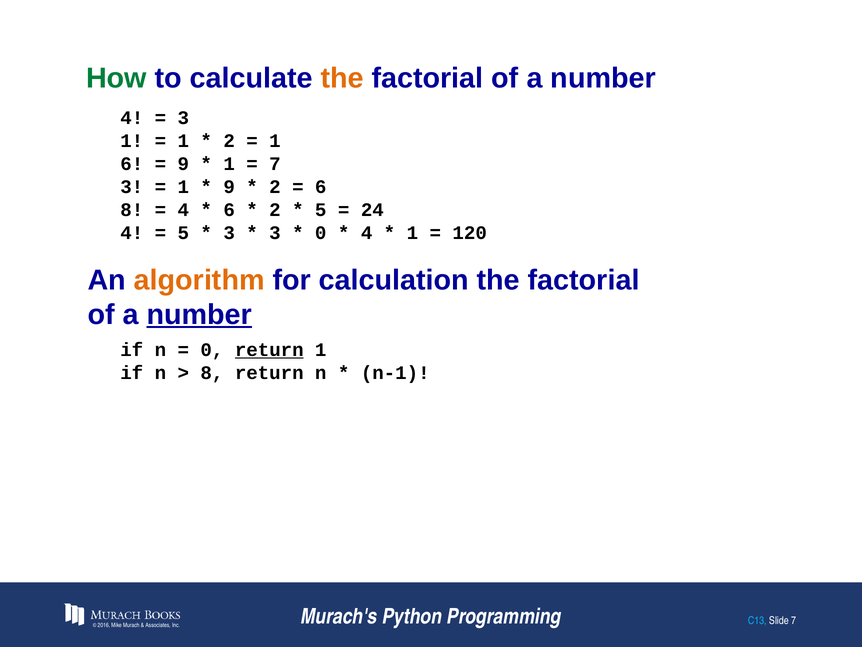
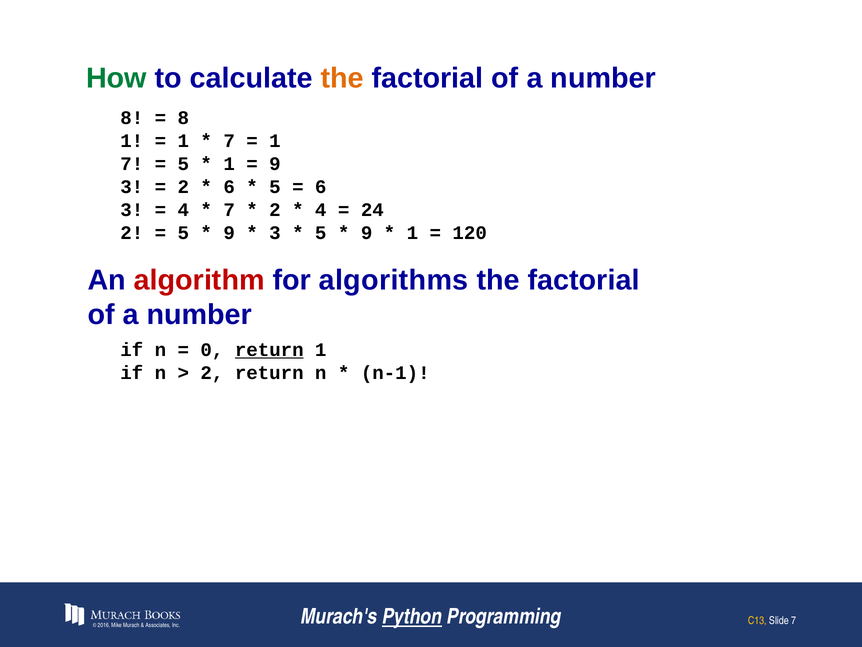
4: 4 -> 8 (132, 118)
3: 3 -> 8 (183, 118)
2: 2 -> 7 (229, 141)
6: 6 -> 7 (132, 164)
9: 9 -> 5 (183, 164)
7: 7 -> 9 (275, 164)
1: 1 -> 2 (183, 187)
9: 9 -> 6 (229, 187)
2: 2 -> 5 (275, 187)
8: 8 -> 3 (132, 210)
6: 6 -> 7 (229, 210)
5: 5 -> 4 (321, 210)
4: 4 -> 2 (132, 233)
3: 3 -> 9 (229, 233)
0: 0 -> 5 (321, 233)
4: 4 -> 9 (367, 233)
algorithm colour: orange -> red (199, 280)
calculation: calculation -> algorithms (394, 280)
number underline: present -> none (199, 314)
8: 8 -> 2 (212, 373)
Python underline: none -> present (412, 616)
C13 colour: light blue -> yellow (757, 620)
